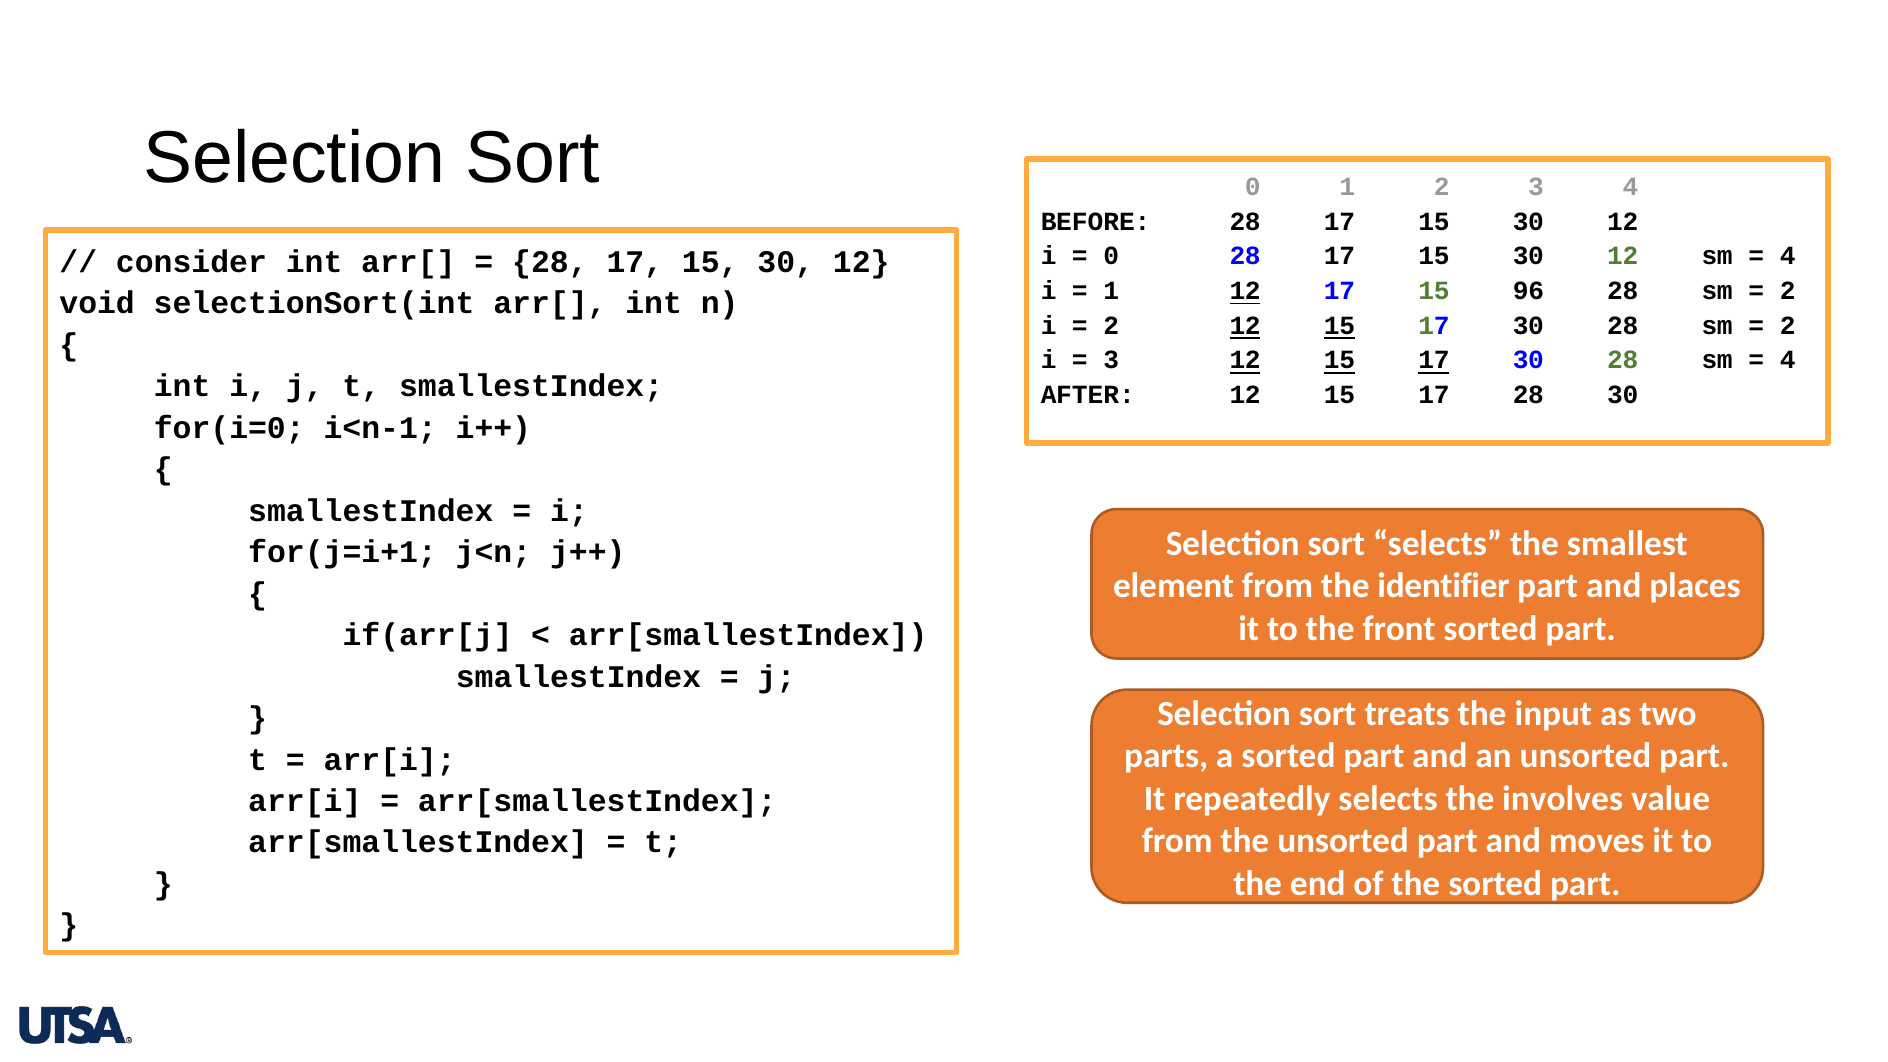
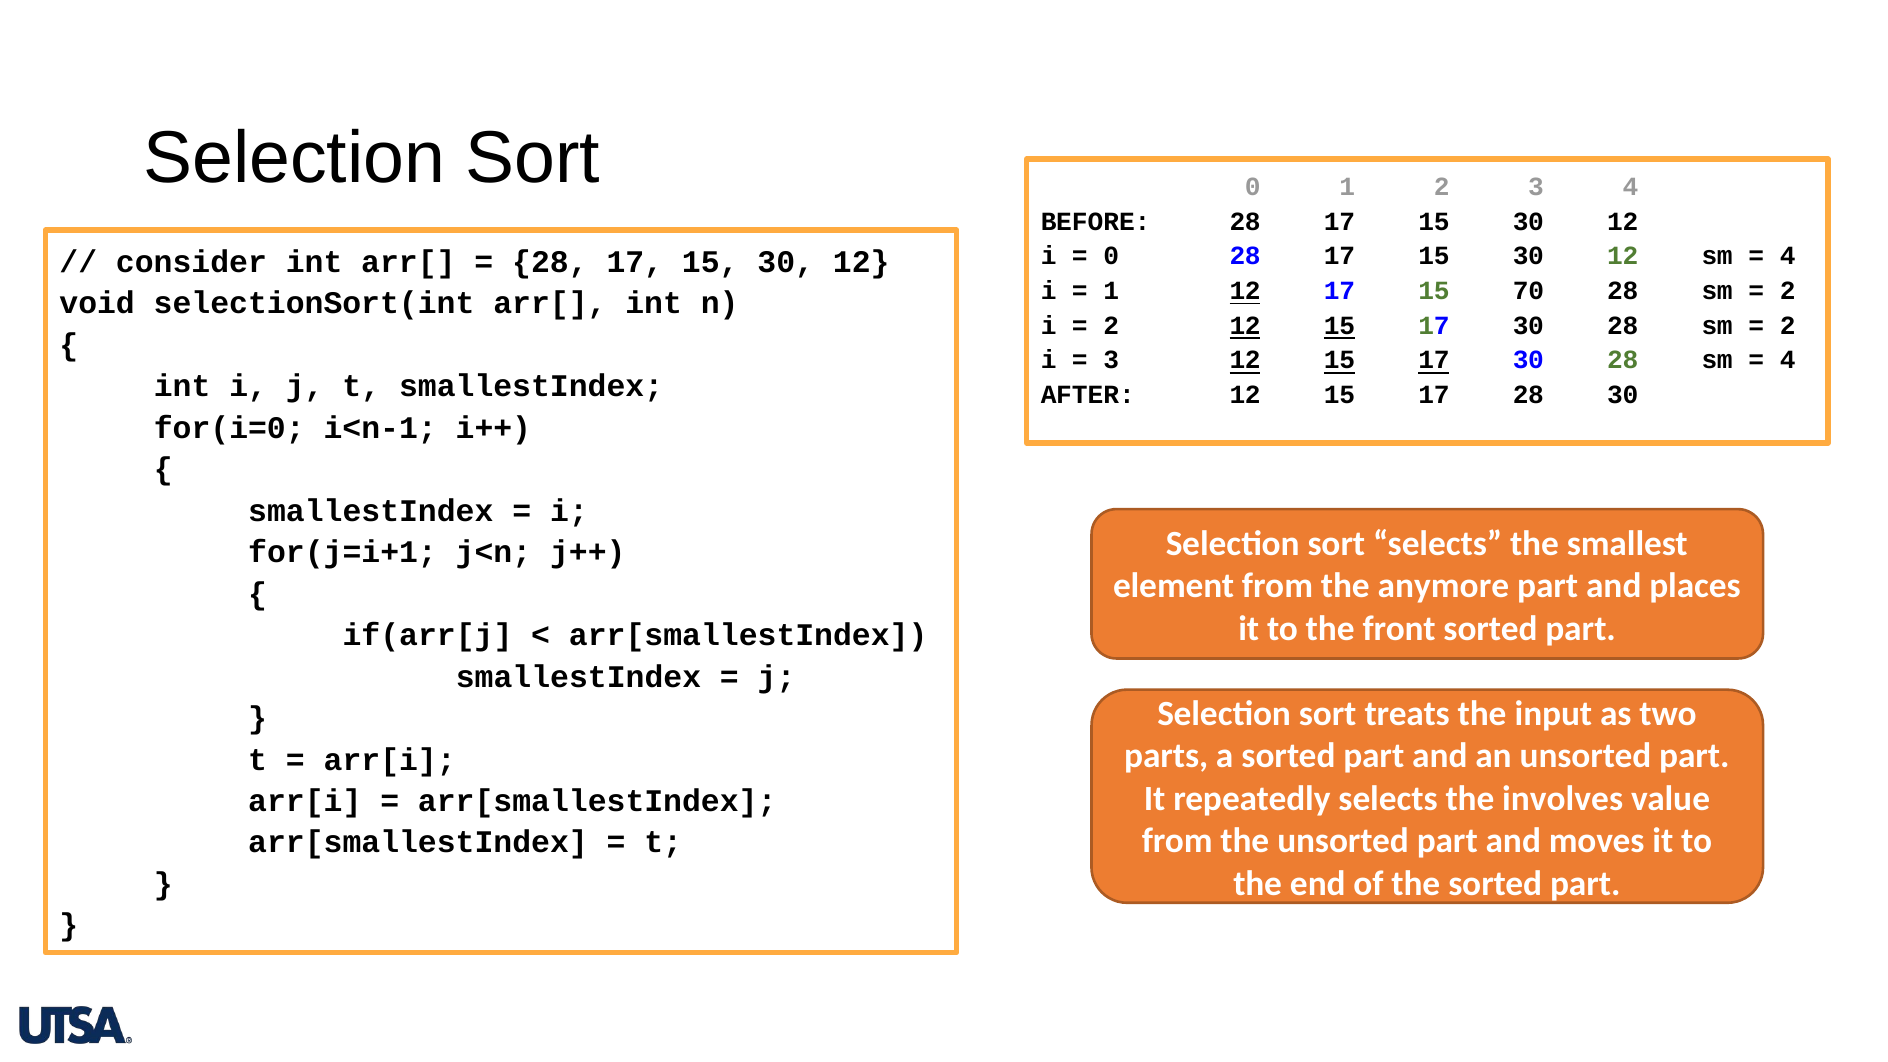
96: 96 -> 70 (1528, 291)
identifier: identifier -> anymore (1443, 586)
